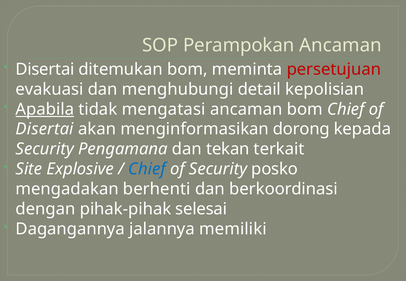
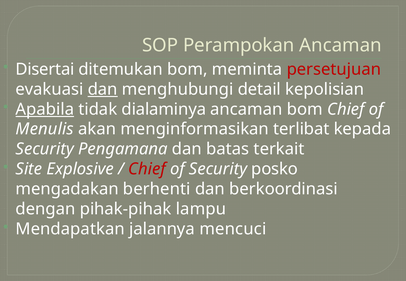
dan underline: none -> present (103, 89)
mengatasi: mengatasi -> dialaminya (164, 109)
Disertai: Disertai -> Menulis (45, 129)
dorong: dorong -> terlibat (301, 129)
tekan: tekan -> batas (228, 149)
Chief colour: blue -> red (147, 169)
selesai: selesai -> lampu (201, 209)
Dagangannya: Dagangannya -> Mendapatkan (70, 229)
memiliki: memiliki -> mencuci (233, 229)
